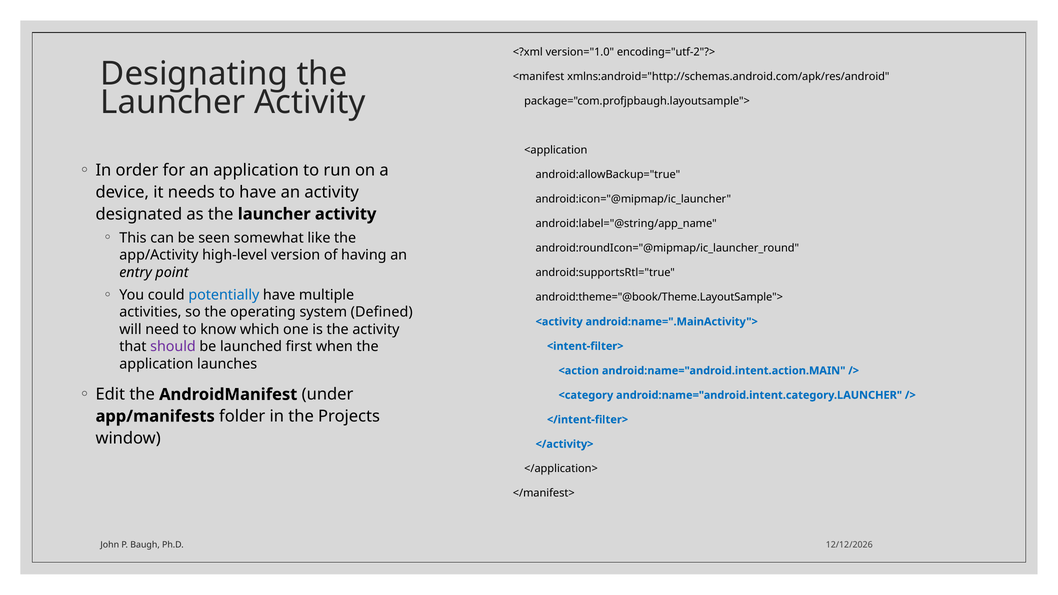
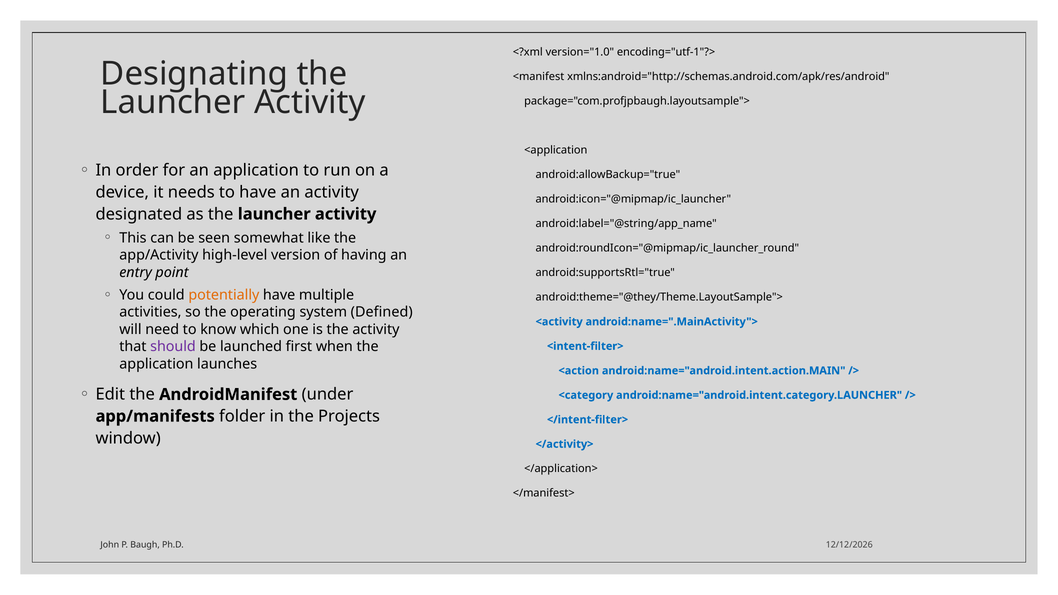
encoding="utf-2"?>: encoding="utf-2"?> -> encoding="utf-1"?> (666, 52)
potentially colour: blue -> orange (224, 295)
android:theme="@book/Theme.LayoutSample">: android:theme="@book/Theme.LayoutSample"> -> android:theme="@they/Theme.LayoutSample"> (659, 297)
